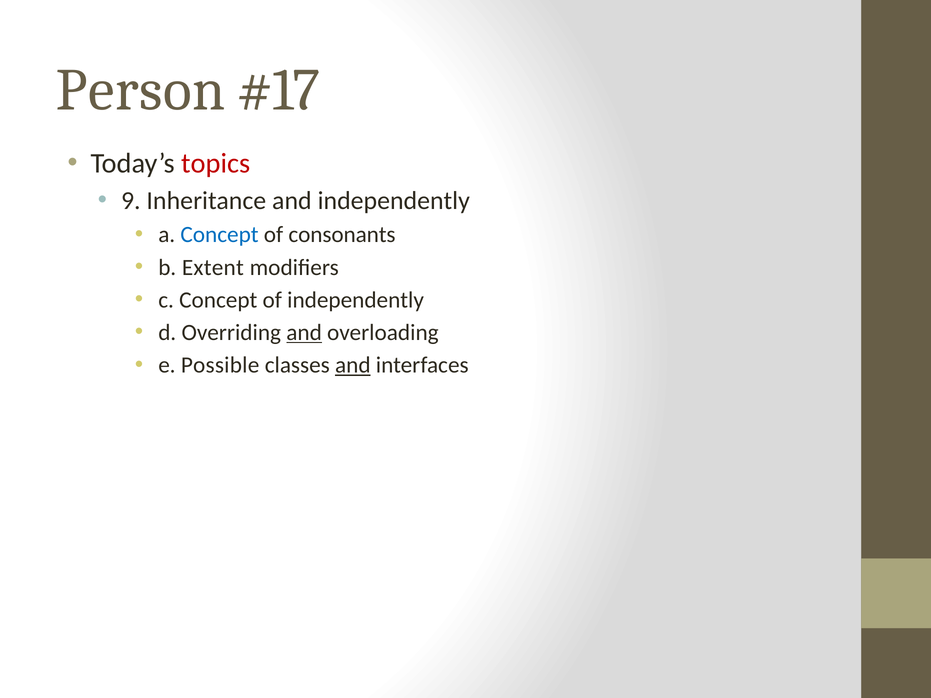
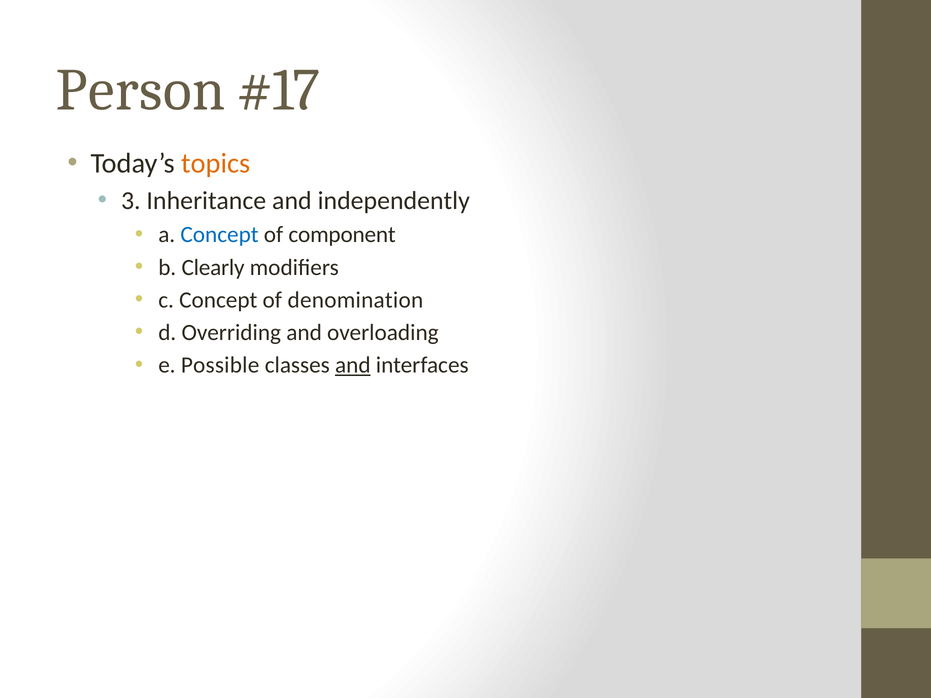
topics colour: red -> orange (216, 163)
9: 9 -> 3 (131, 201)
consonants: consonants -> component (342, 235)
Extent: Extent -> Clearly (213, 267)
of independently: independently -> denomination (355, 300)
and underline: present -> none (304, 333)
